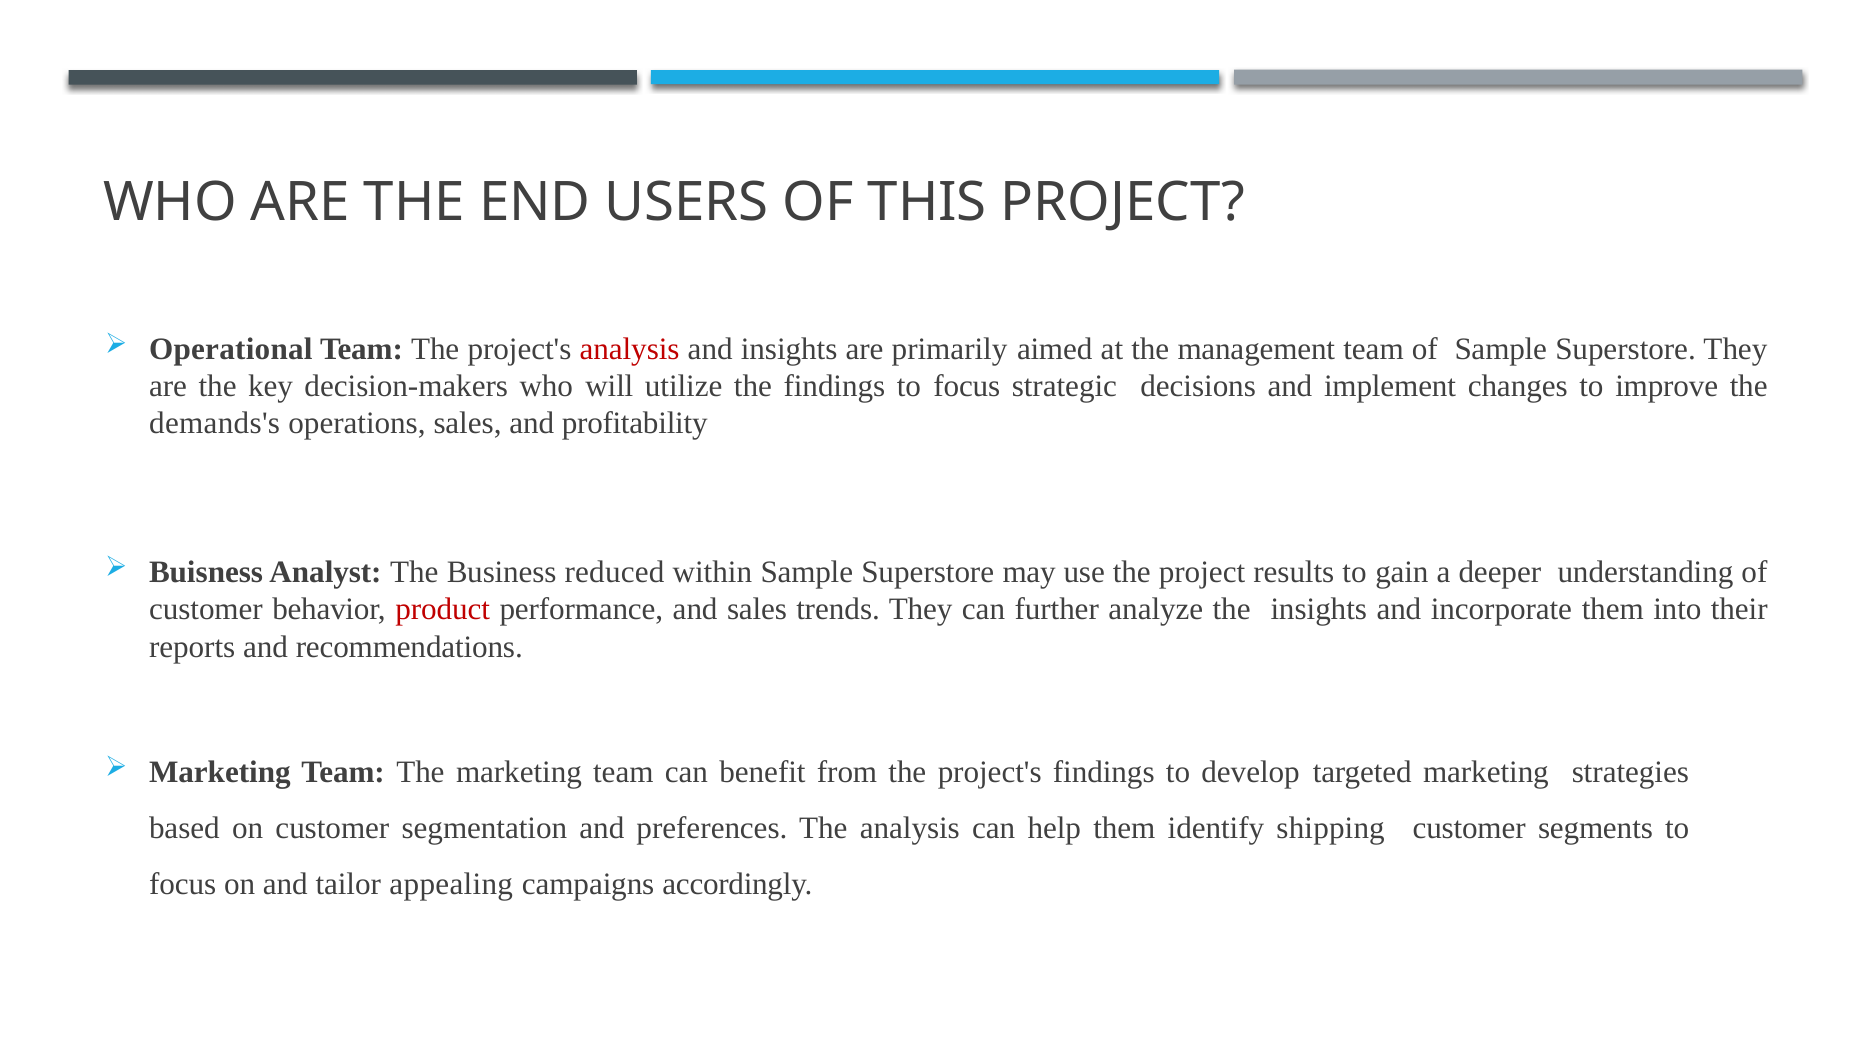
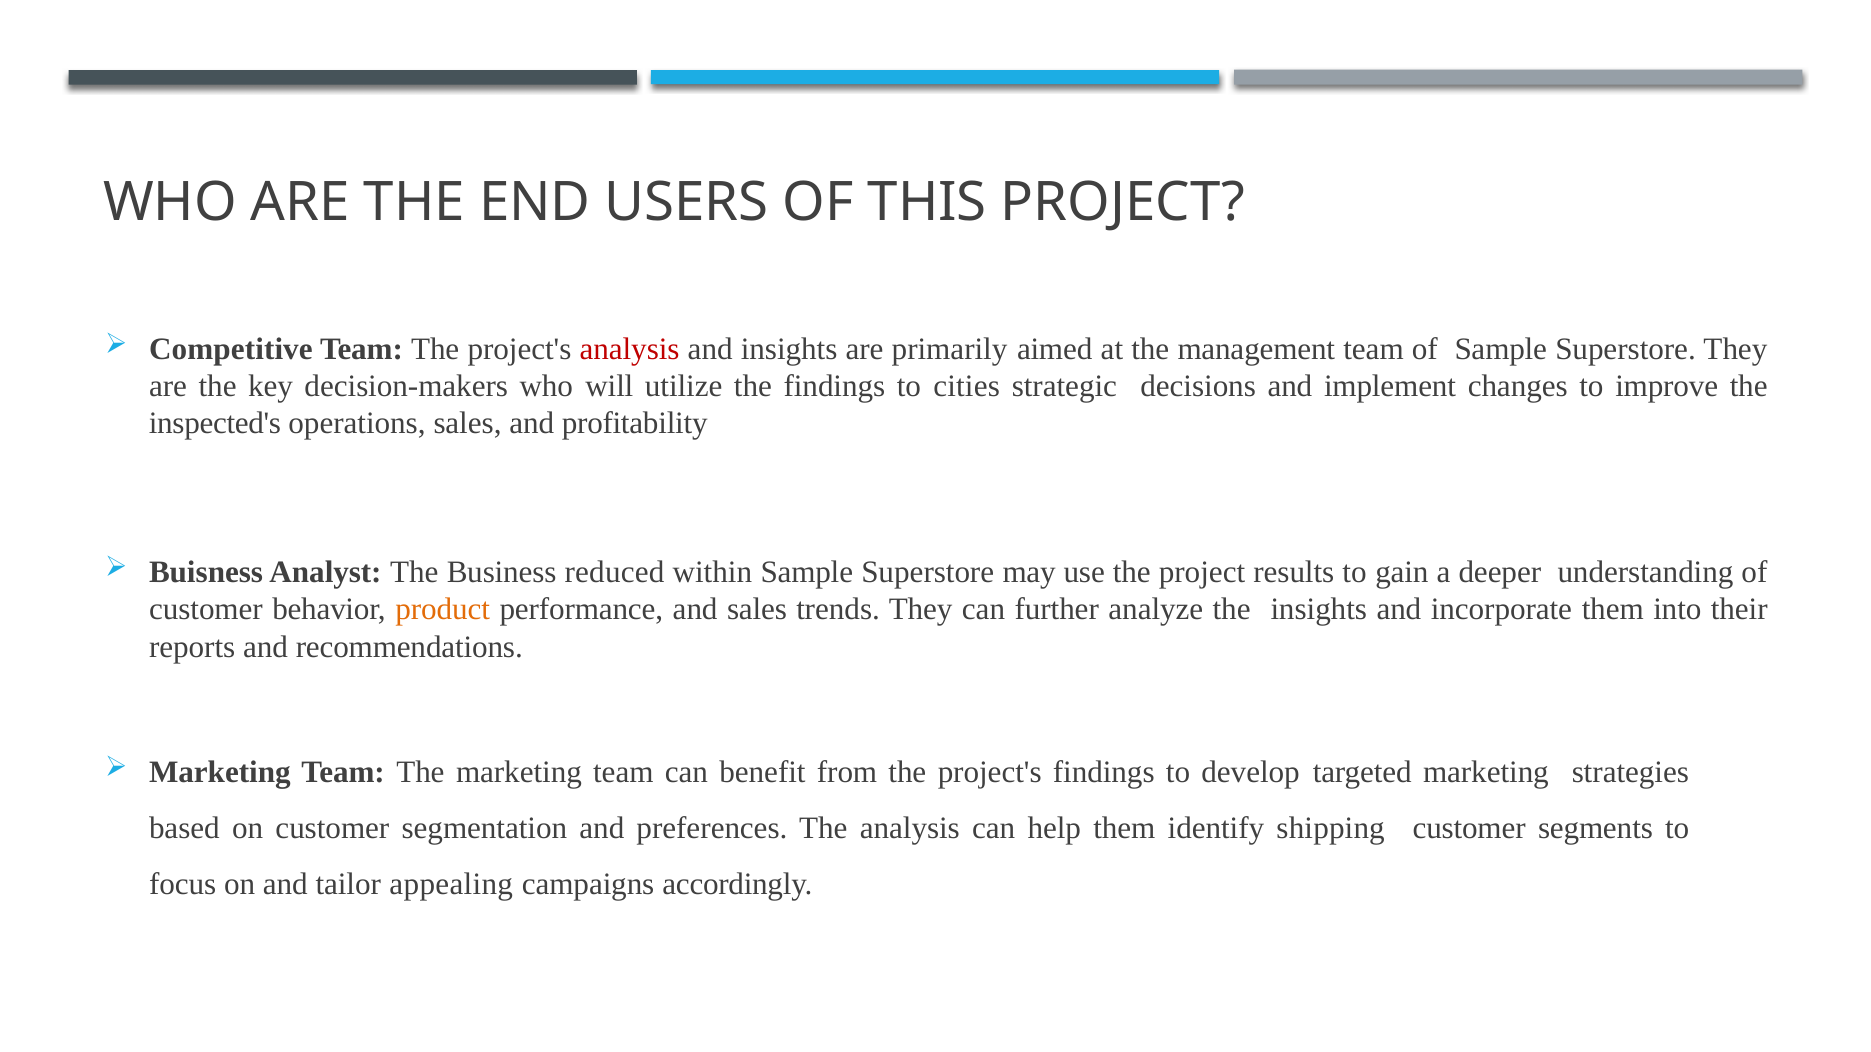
Operational: Operational -> Competitive (231, 349)
findings to focus: focus -> cities (967, 386)
demands's: demands's -> inspected's (215, 424)
product colour: red -> orange (443, 610)
